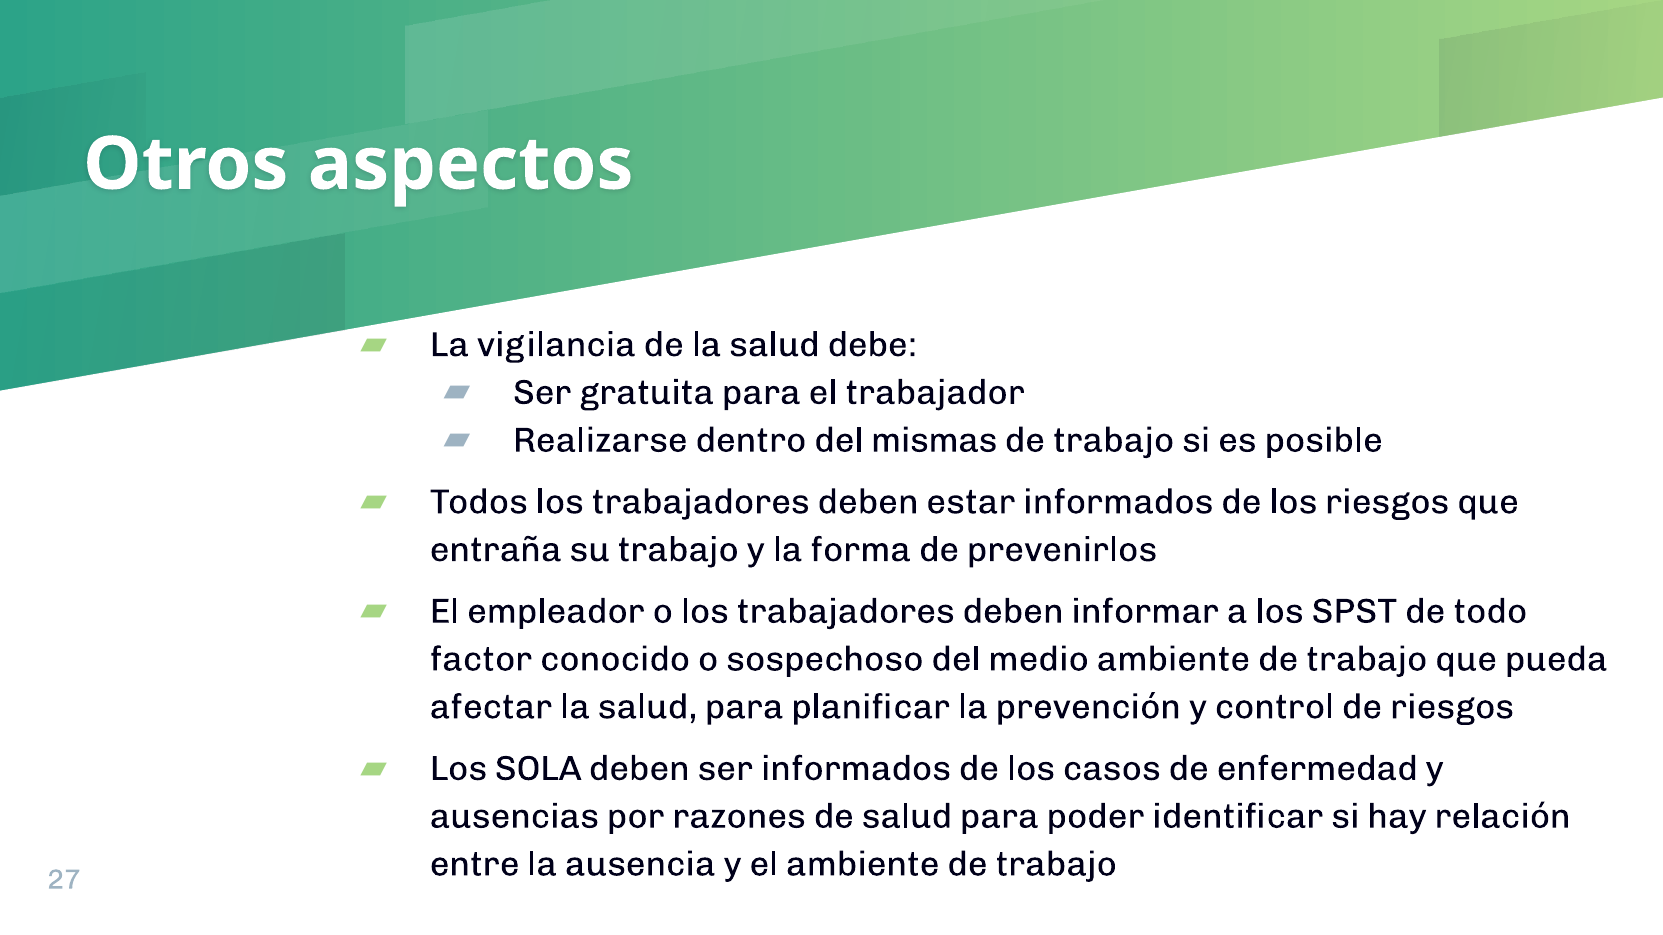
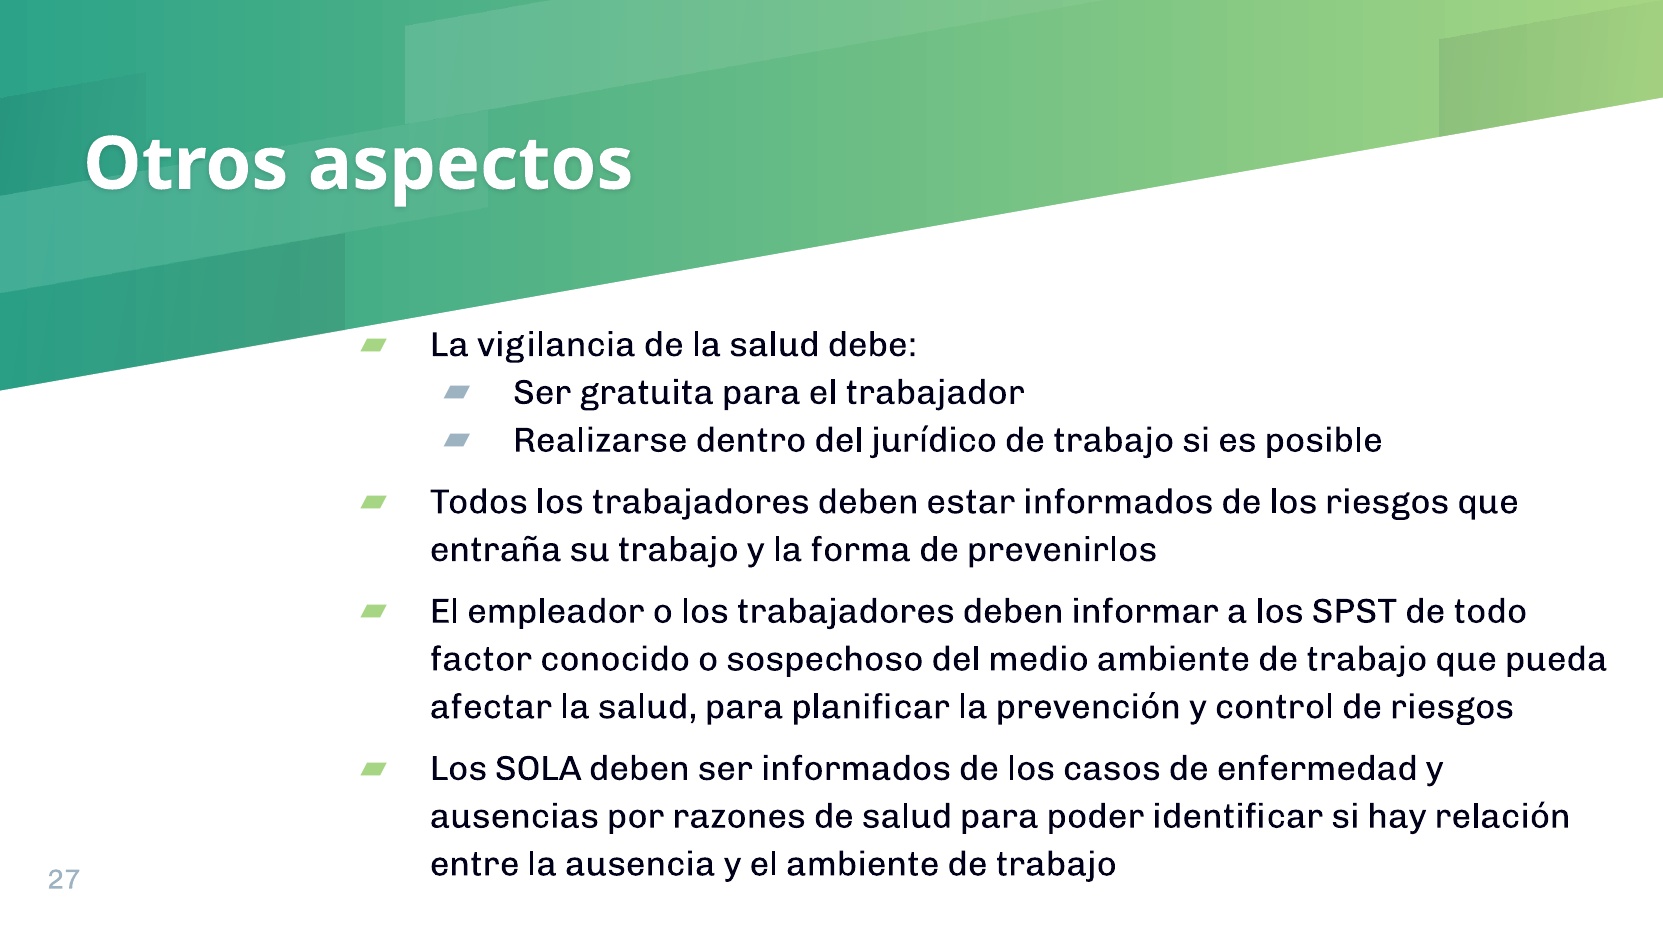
mismas: mismas -> jurídico (934, 440)
